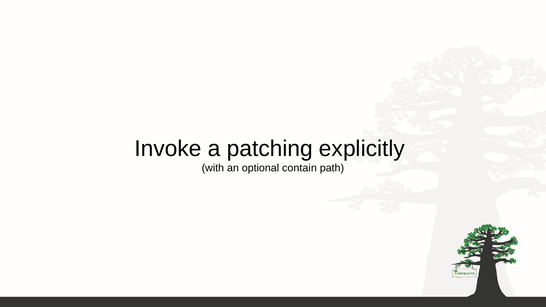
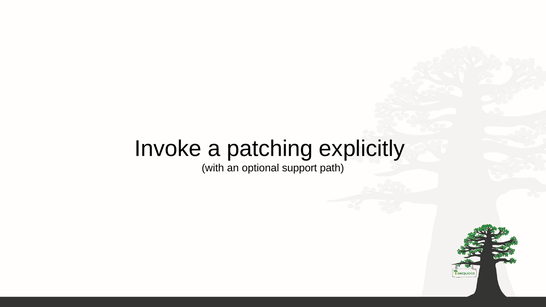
contain: contain -> support (300, 168)
